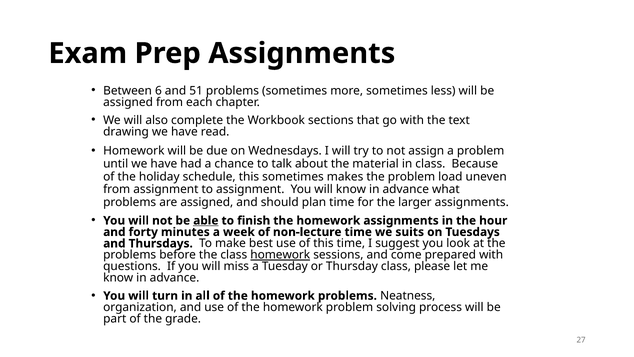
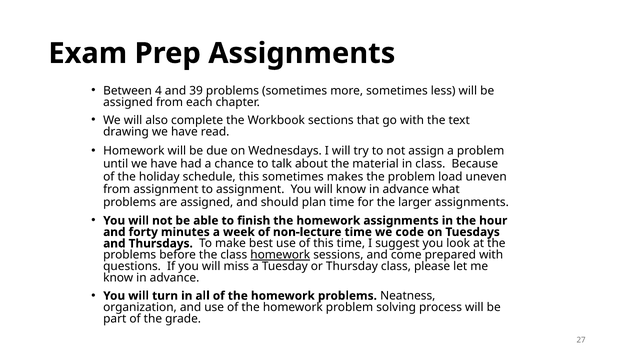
6: 6 -> 4 (158, 91)
51: 51 -> 39 (196, 91)
able underline: present -> none (206, 220)
suits: suits -> code (410, 232)
